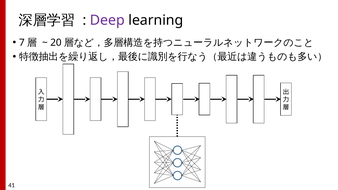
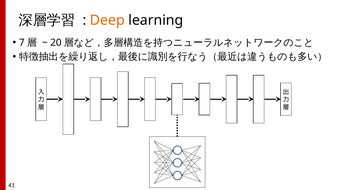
Deep colour: purple -> orange (107, 20)
